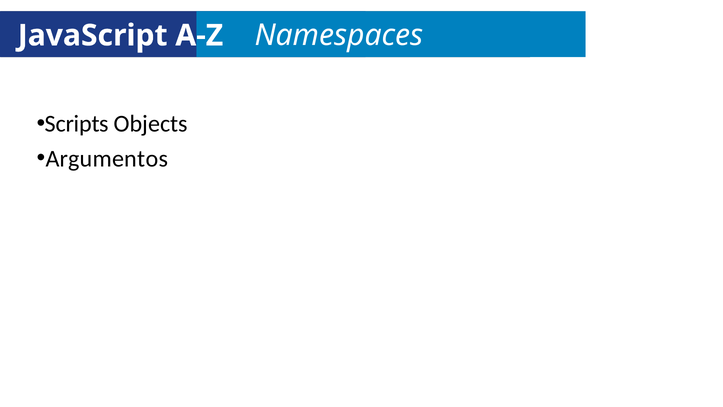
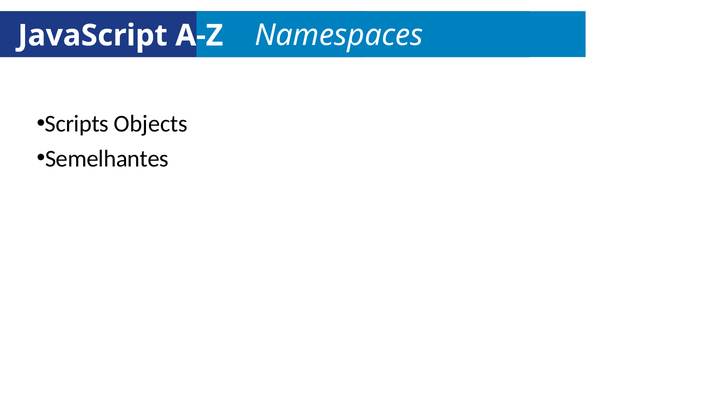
Argumentos: Argumentos -> Semelhantes (107, 159)
